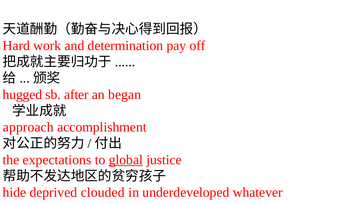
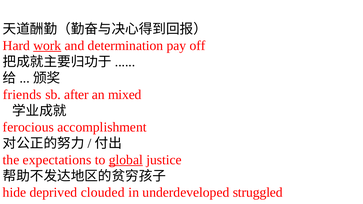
work underline: none -> present (47, 46)
hugged: hugged -> friends (22, 95)
began: began -> mixed (125, 95)
approach: approach -> ferocious (28, 127)
whatever: whatever -> struggled (258, 193)
